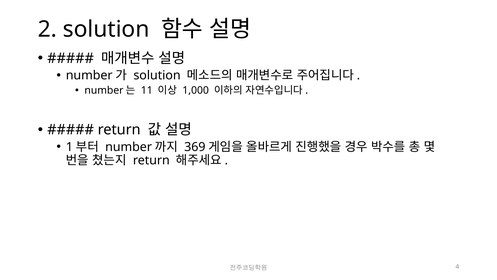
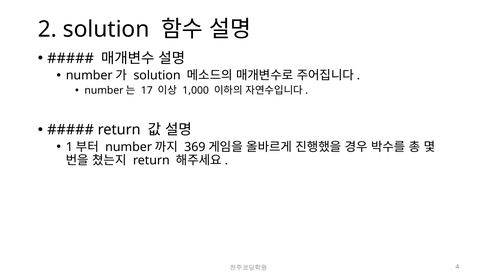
11: 11 -> 17 (147, 90)
